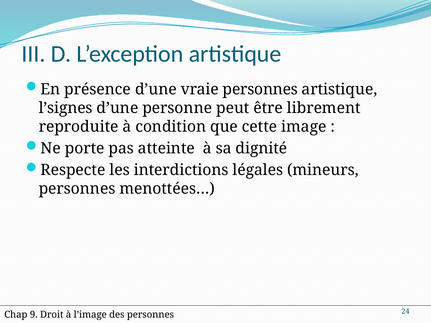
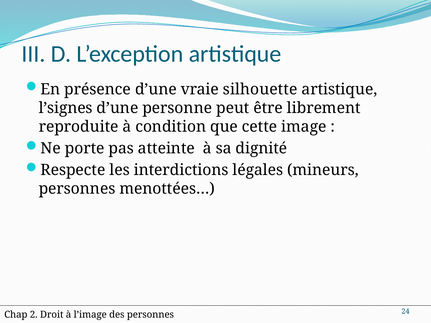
vraie personnes: personnes -> silhouette (260, 89)
9: 9 -> 2 (34, 315)
